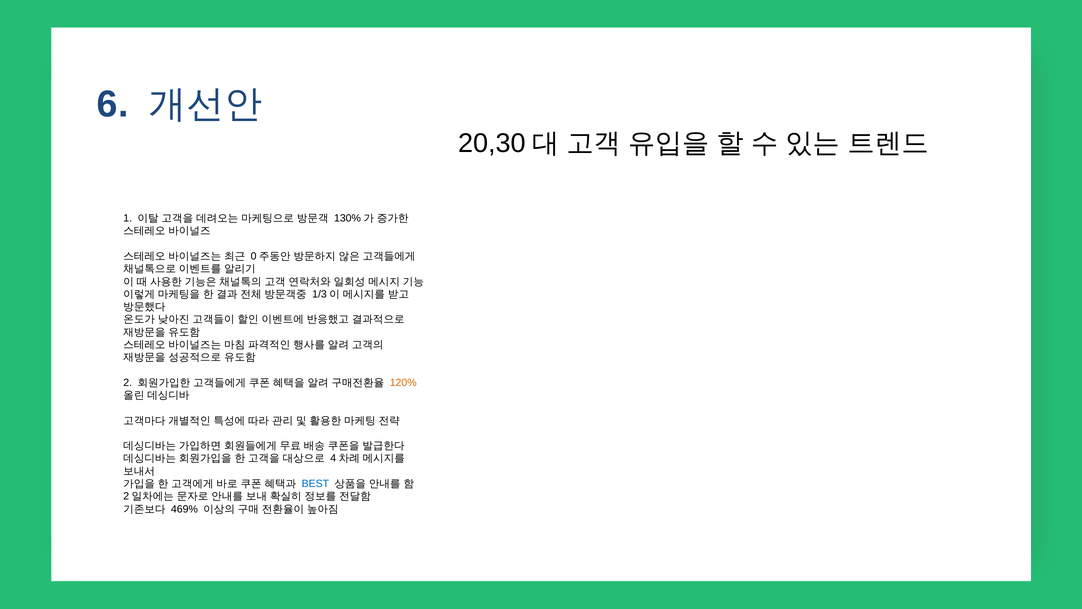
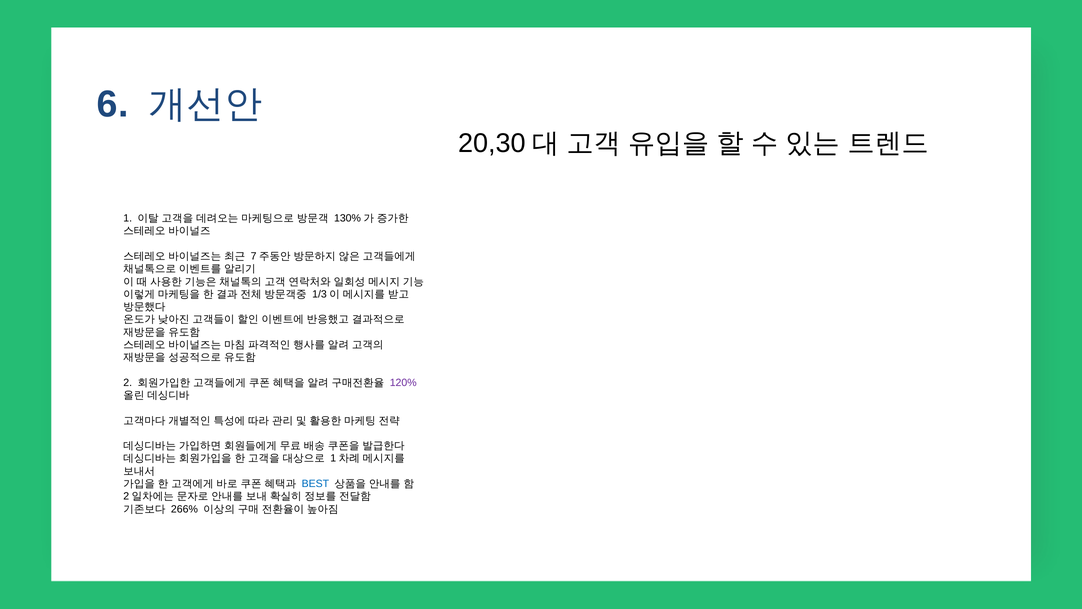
0: 0 -> 7 (254, 256)
120% colour: orange -> purple (403, 382)
4: 4 -> 1 (333, 458)
469%: 469% -> 266% (184, 509)
